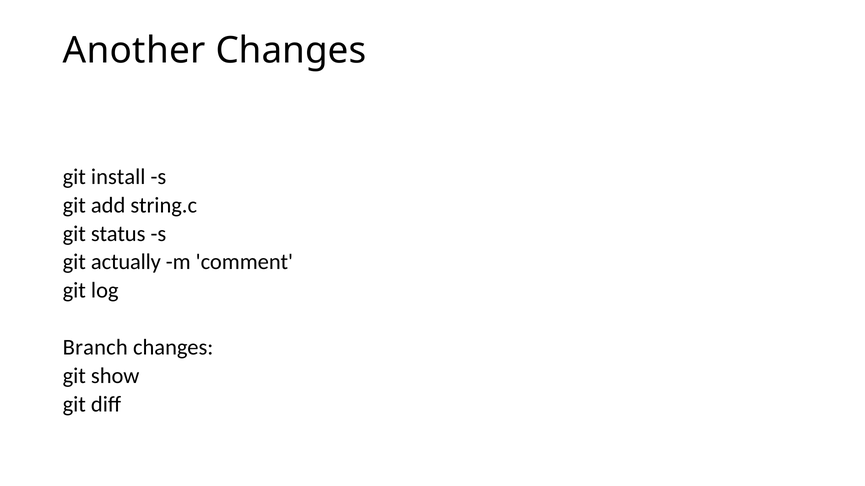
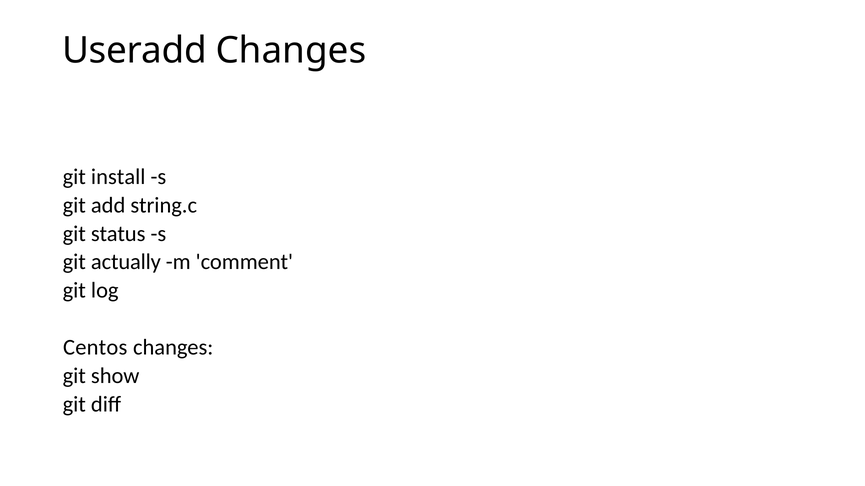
Another: Another -> Useradd (135, 51)
Branch: Branch -> Centos (95, 348)
